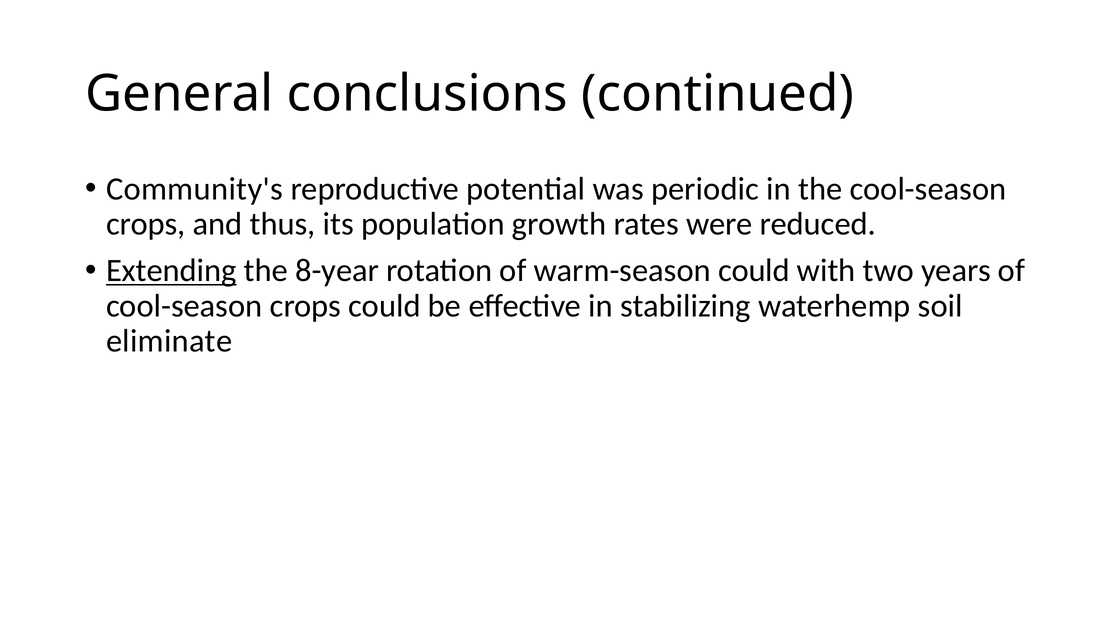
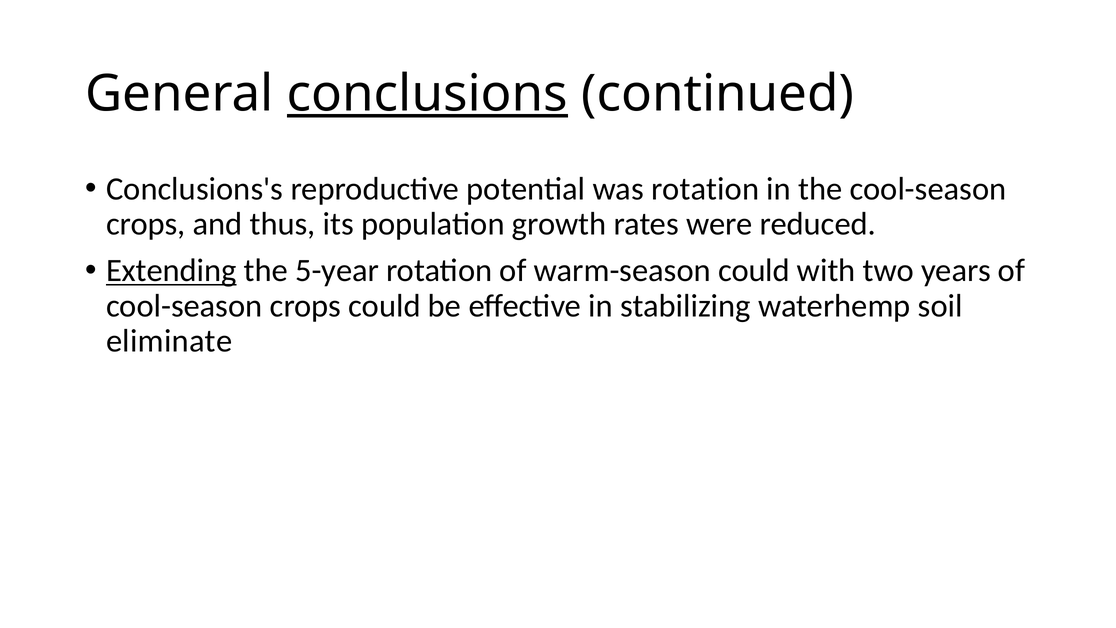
conclusions underline: none -> present (427, 94)
Community's: Community's -> Conclusions's (195, 189)
was periodic: periodic -> rotation (705, 189)
8-year: 8-year -> 5-year (337, 271)
